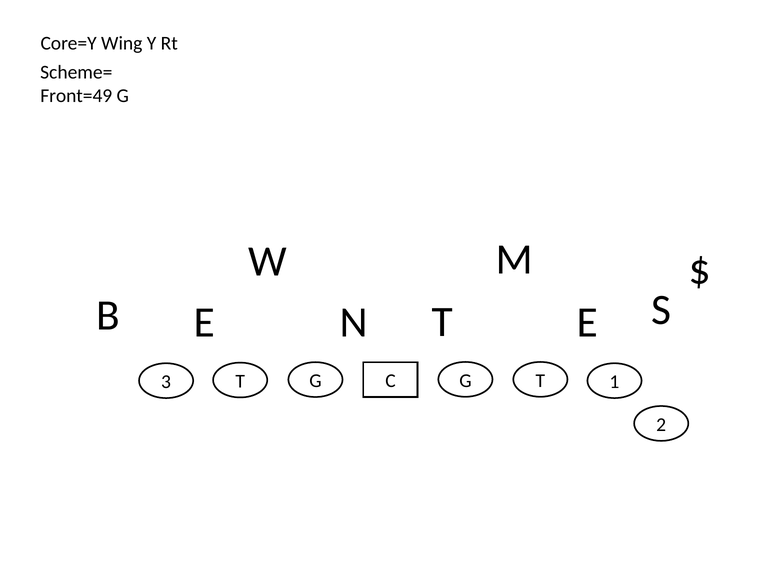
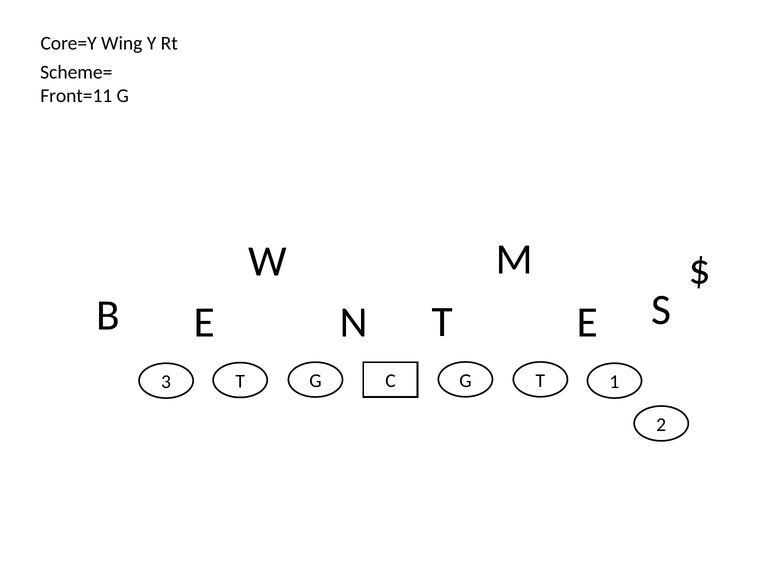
Front=49: Front=49 -> Front=11 (76, 96)
